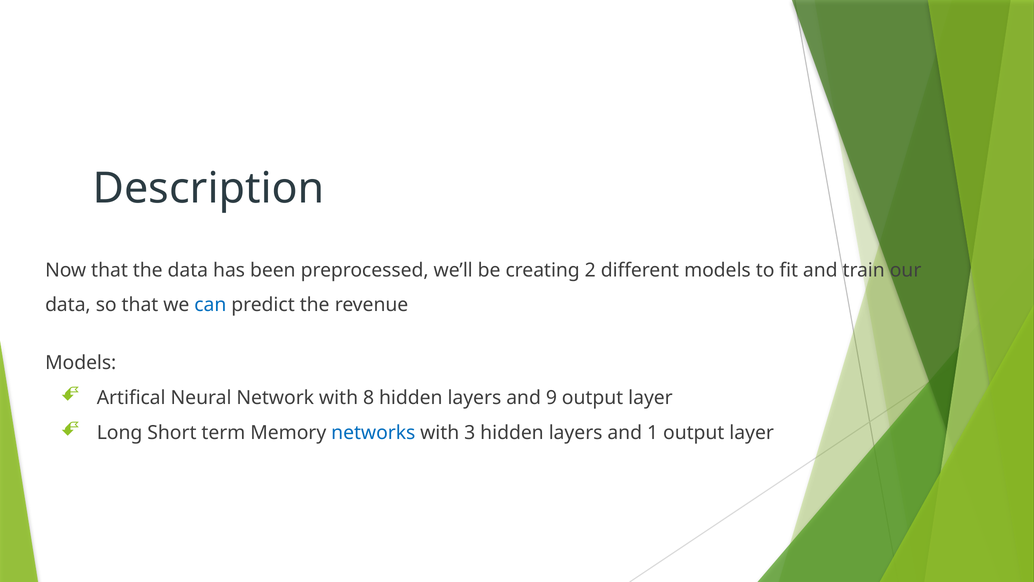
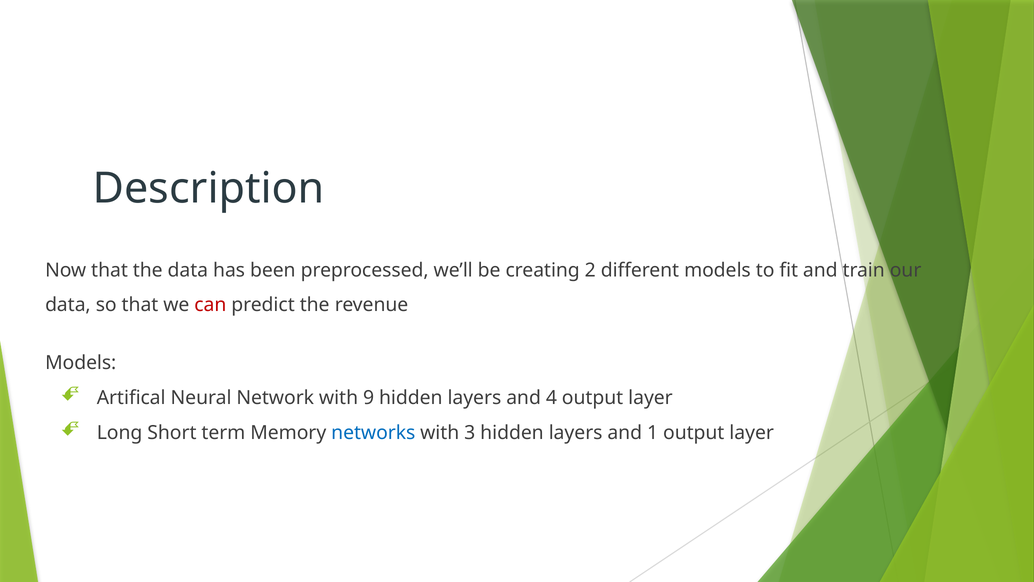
can colour: blue -> red (210, 305)
8: 8 -> 9 (369, 398)
9: 9 -> 4 (551, 398)
